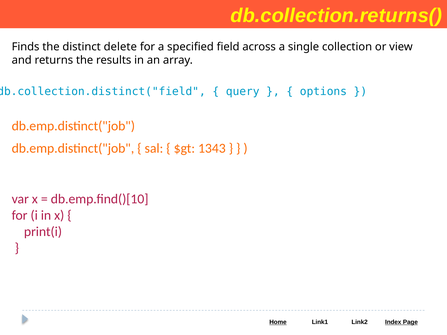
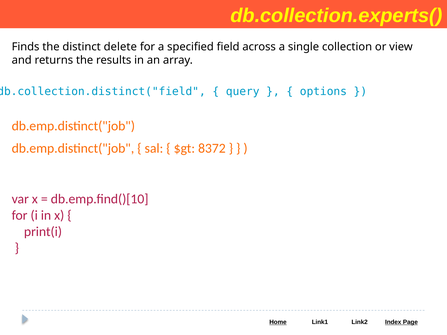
db.collection.returns(: db.collection.returns( -> db.collection.experts( (336, 16)
1343: 1343 -> 8372 (212, 148)
